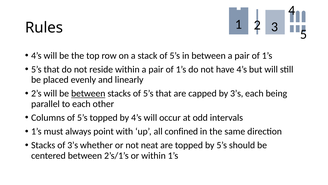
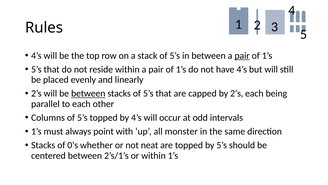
pair underline: none -> present (242, 55)
by 3’s: 3’s -> 2’s (237, 93)
confined: confined -> monster (181, 131)
of 3’s: 3’s -> 0’s (73, 145)
